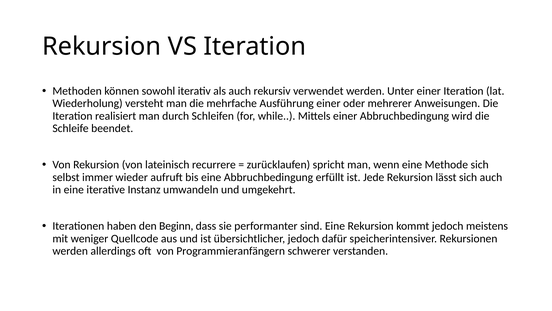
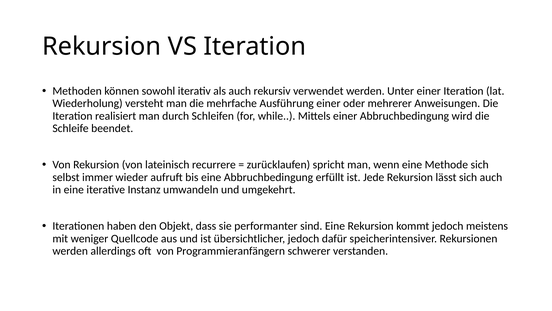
Beginn: Beginn -> Objekt (176, 226)
